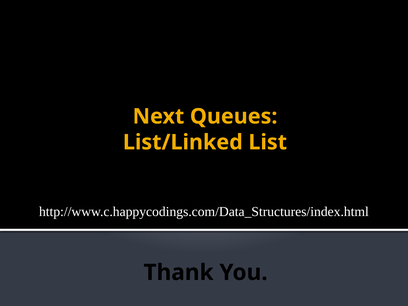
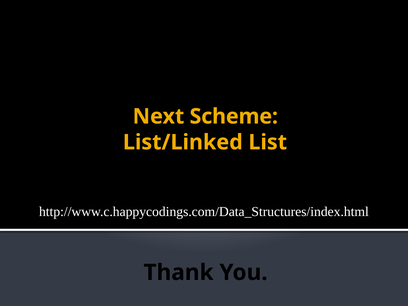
Queues: Queues -> Scheme (234, 116)
